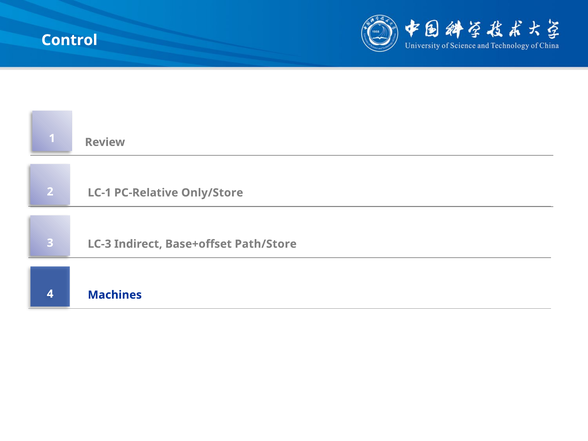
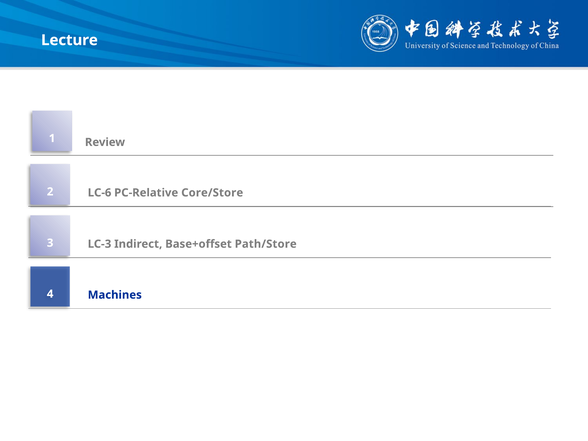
Control: Control -> Lecture (69, 40)
LC-1: LC-1 -> LC-6 (100, 193)
Only/Store: Only/Store -> Core/Store (212, 193)
